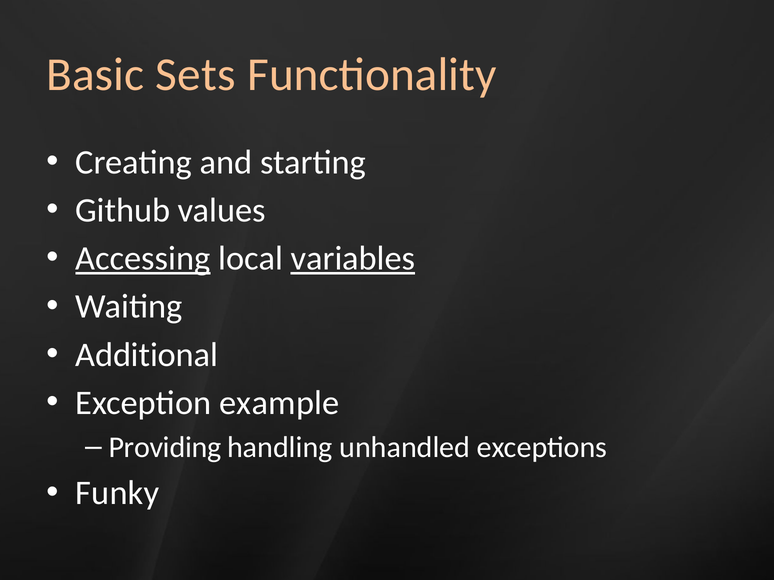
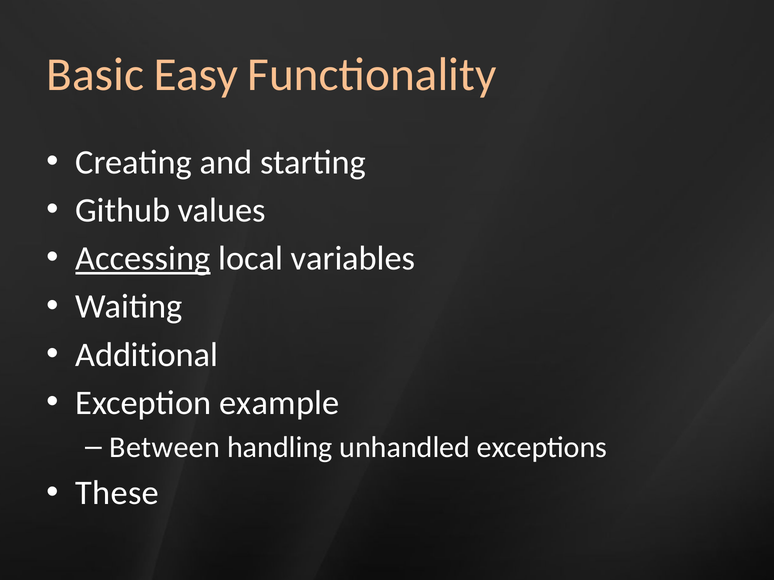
Sets: Sets -> Easy (196, 75)
variables underline: present -> none (353, 259)
Providing: Providing -> Between (165, 448)
Funky: Funky -> These (117, 494)
